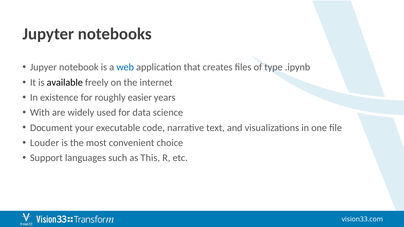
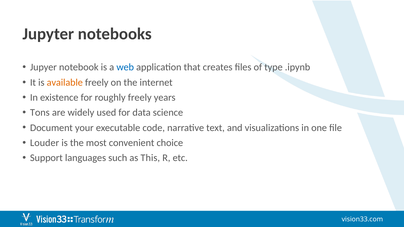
available colour: black -> orange (65, 83)
roughly easier: easier -> freely (140, 98)
With: With -> Tons (40, 113)
